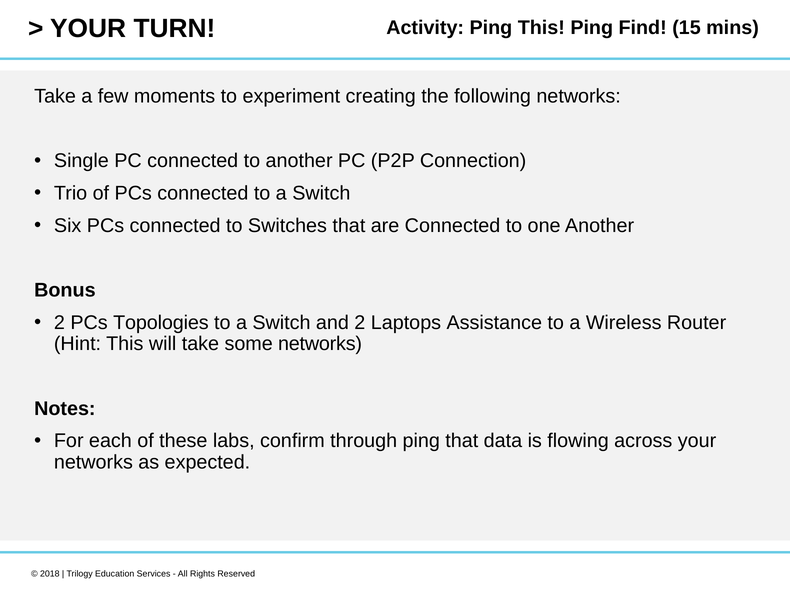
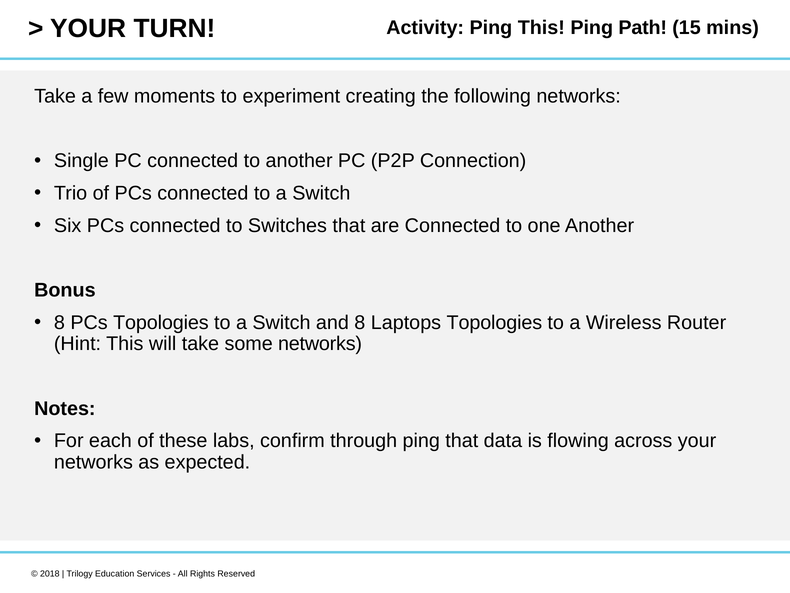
Find: Find -> Path (643, 28)
2: 2 -> 8 (59, 322)
and 2: 2 -> 8 (360, 322)
Laptops Assistance: Assistance -> Topologies (494, 322)
